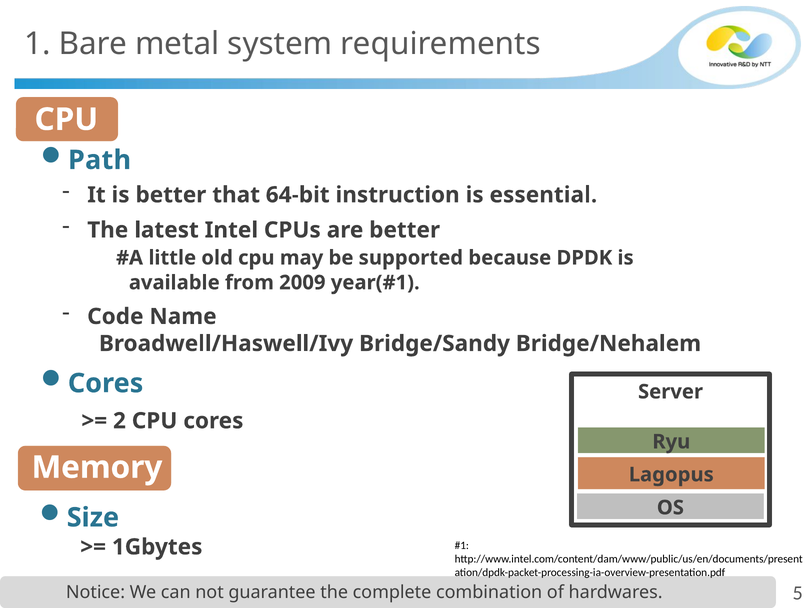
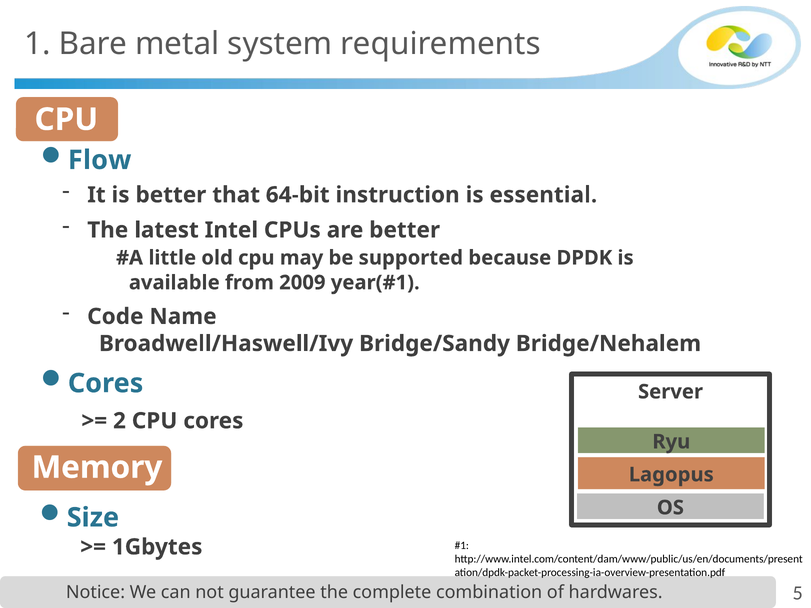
Path: Path -> Flow (100, 160)
